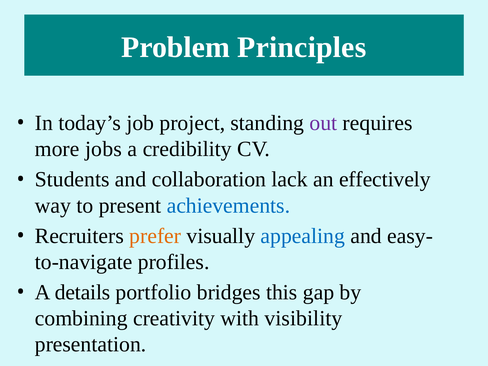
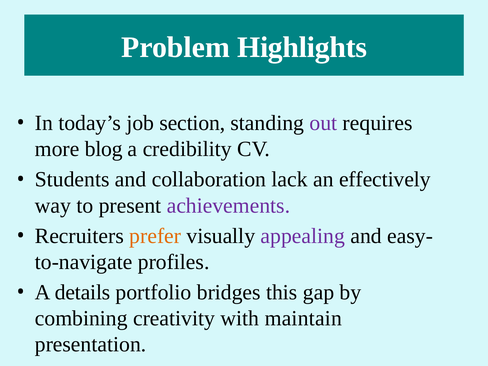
Principles: Principles -> Highlights (302, 47)
project: project -> section (192, 123)
jobs: jobs -> blog (104, 149)
achievements colour: blue -> purple (228, 206)
appealing colour: blue -> purple (303, 236)
visibility: visibility -> maintain (303, 318)
